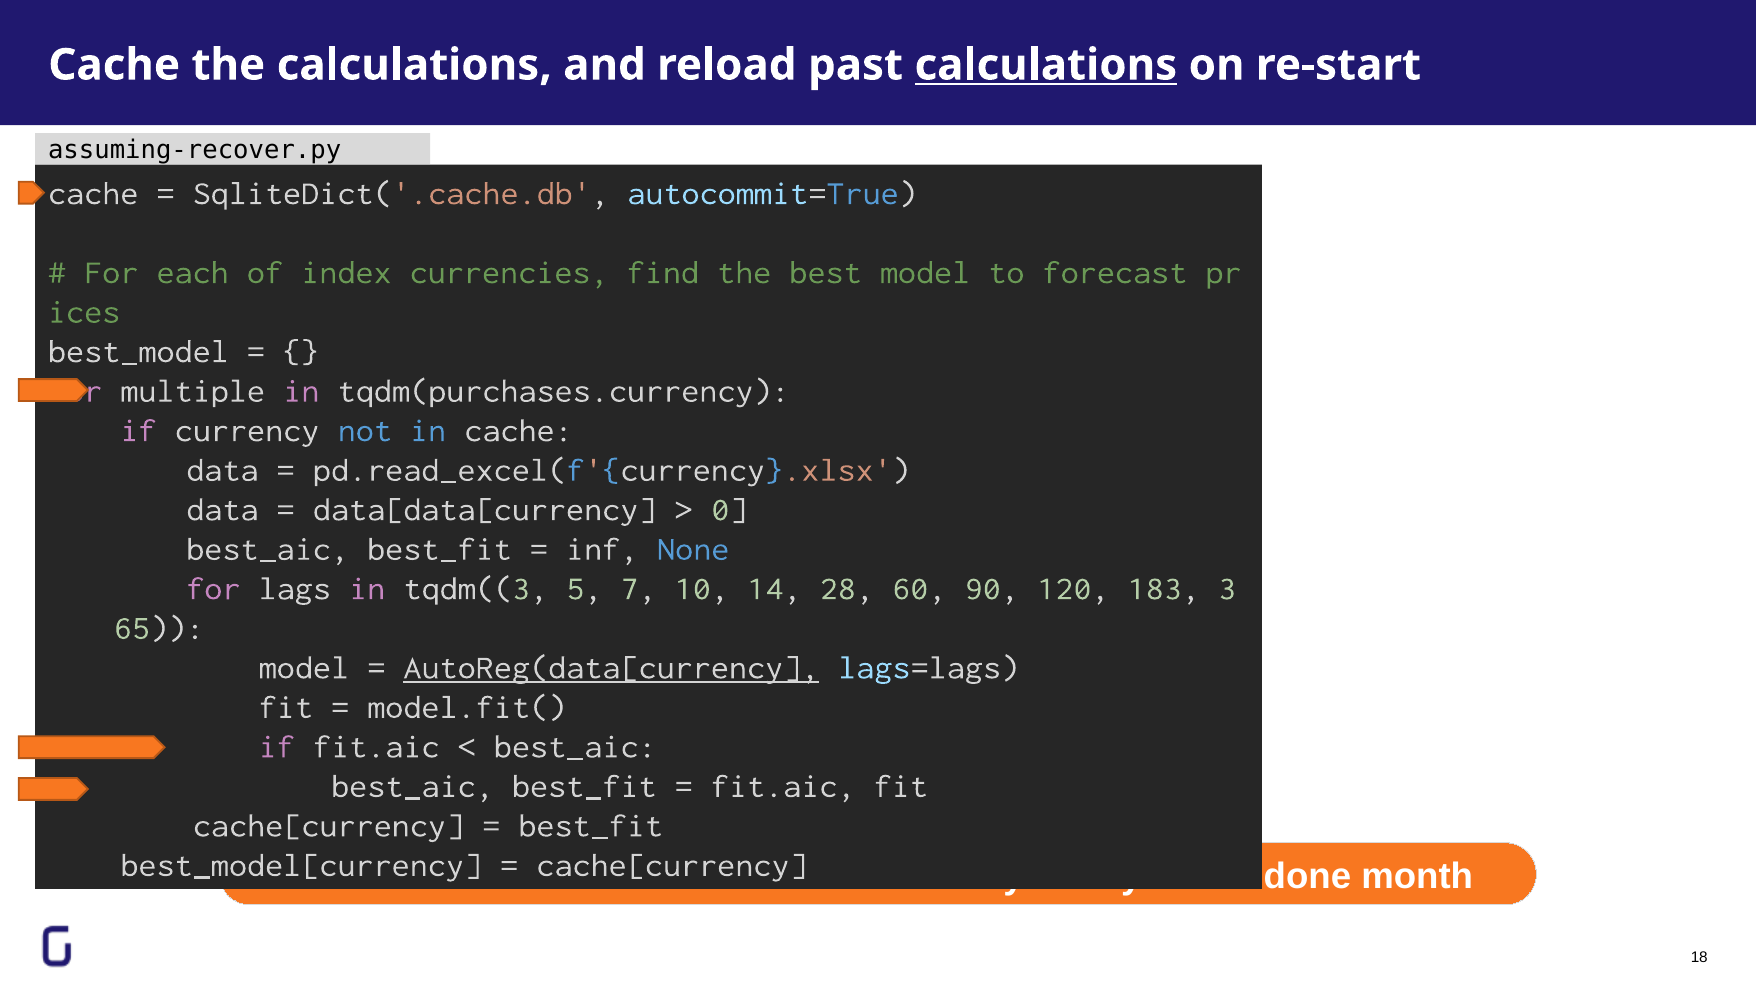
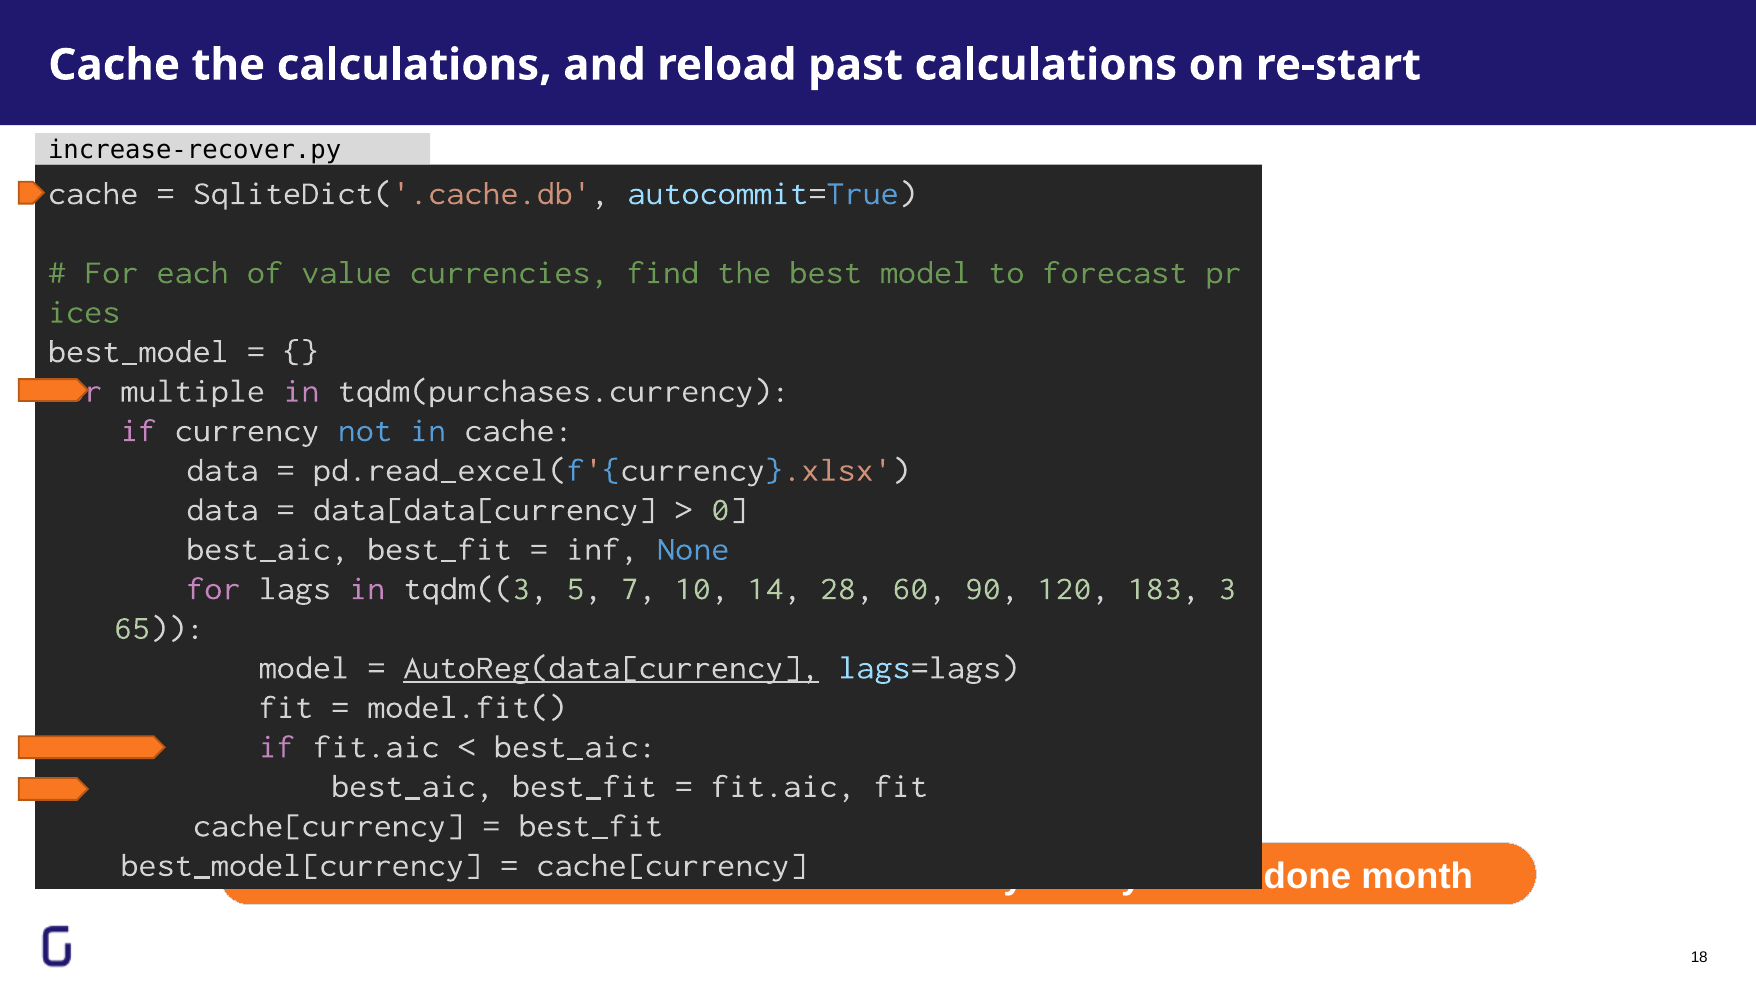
calculations underline: present -> none (1046, 65)
assuming-recover.py: assuming-recover.py -> increase-recover.py (195, 150)
index: index -> value (346, 272)
